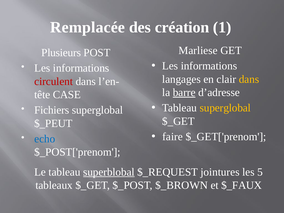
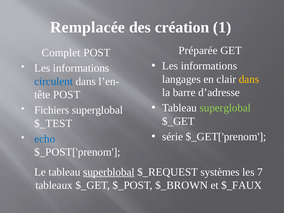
Marliese: Marliese -> Préparée (198, 50)
Plusieurs: Plusieurs -> Complet (61, 53)
circulent colour: red -> blue (54, 81)
barre underline: present -> none (184, 92)
CASE: CASE -> POST (67, 95)
superglobal colour: yellow -> light green (225, 108)
$_PEUT: $_PEUT -> $_TEST (53, 123)
faire: faire -> série (173, 137)
jointures: jointures -> systèmes (220, 172)
5: 5 -> 7 (260, 172)
